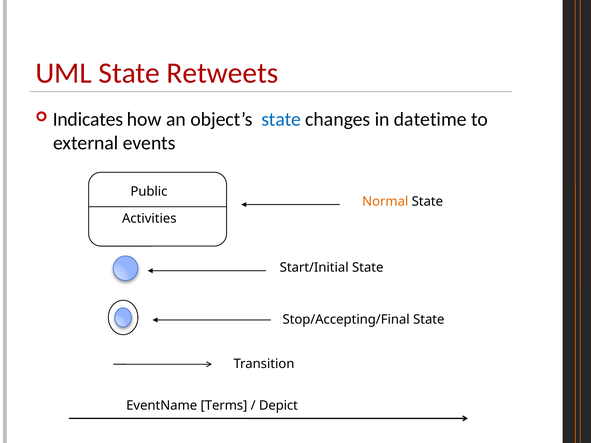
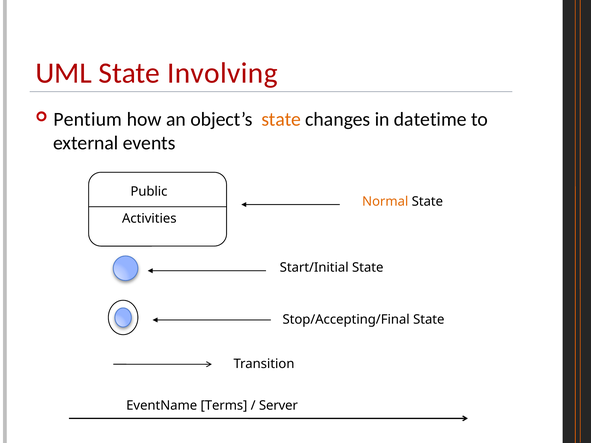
Retweets: Retweets -> Involving (222, 73)
Indicates: Indicates -> Pentium (88, 120)
state colour: blue -> orange (281, 120)
Depict: Depict -> Server (278, 406)
